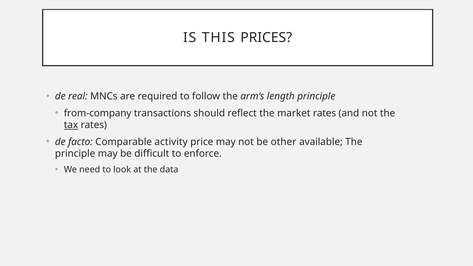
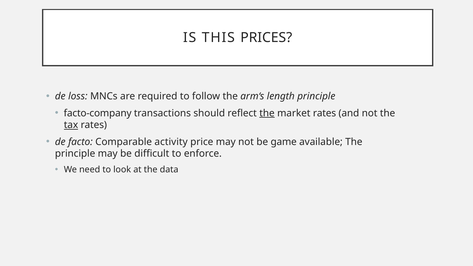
real: real -> loss (78, 96)
from-company: from-company -> facto-company (98, 113)
the underline: none -> present (267, 113)
other: other -> game (284, 142)
